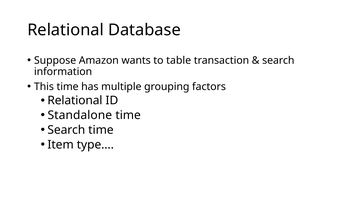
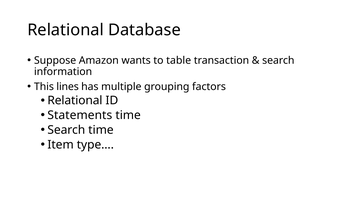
This time: time -> lines (68, 87)
Standalone: Standalone -> Statements (80, 115)
